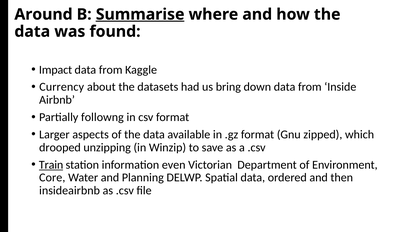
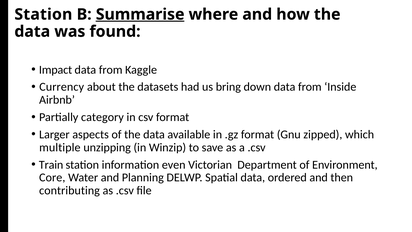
Around: Around -> Station (43, 14)
followng: followng -> category (102, 117)
drooped: drooped -> multiple (60, 147)
Train underline: present -> none (51, 165)
insideairbnb: insideairbnb -> contributing (70, 190)
